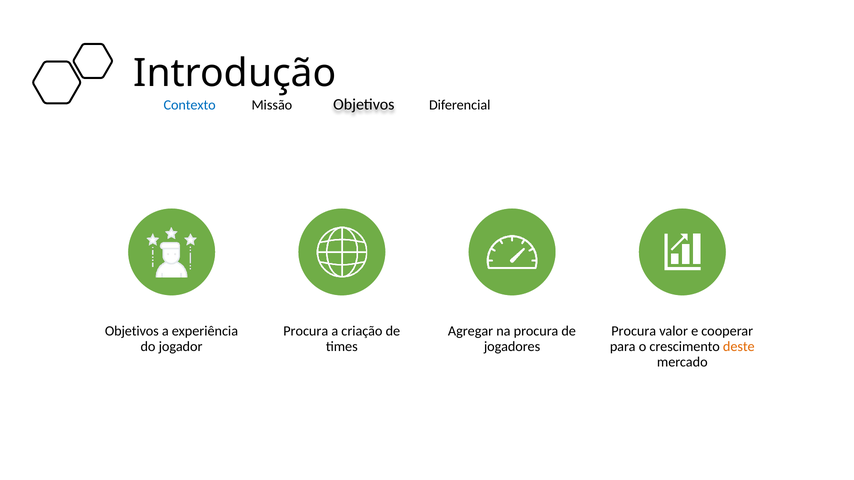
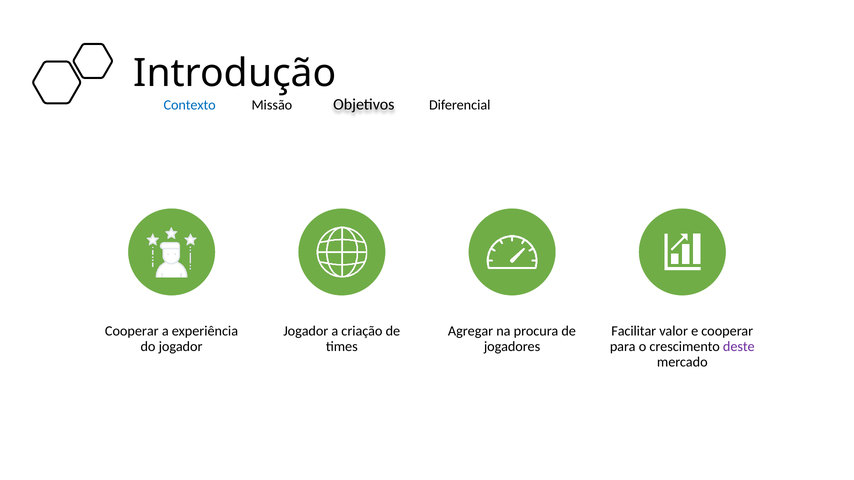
Objetivos: Objetivos -> Cooperar (132, 331)
Procura: Procura -> Jogador (306, 331)
Procura: Procura -> Facilitar (634, 331)
deste colour: orange -> purple (739, 347)
